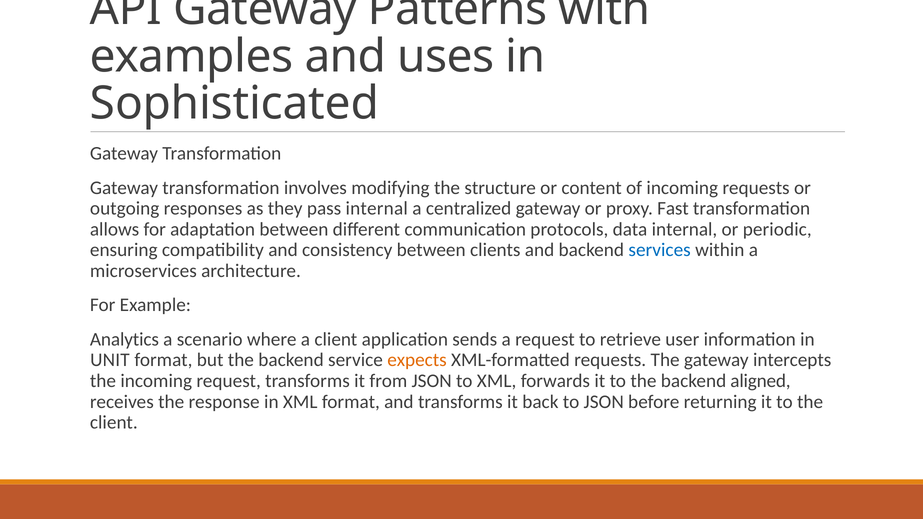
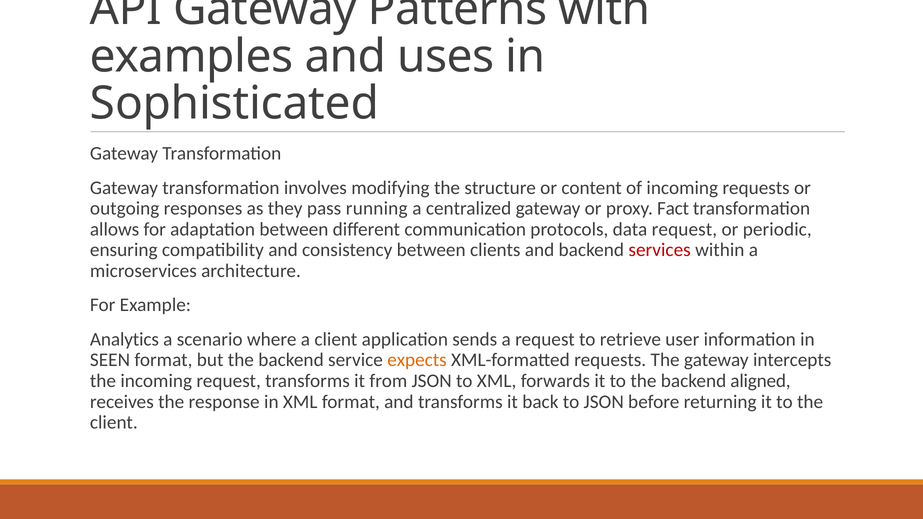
pass internal: internal -> running (377, 209)
Fast: Fast -> Fact (673, 209)
data internal: internal -> request (684, 229)
services colour: blue -> red (660, 250)
UNIT: UNIT -> SEEN (110, 360)
